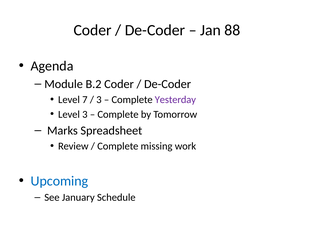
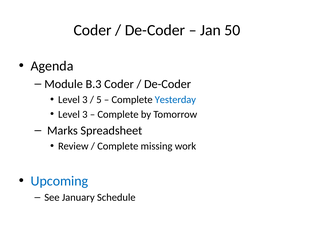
88: 88 -> 50 (232, 30)
B.2: B.2 -> B.3 (94, 84)
7: 7 -> 3 (85, 99)
3: 3 -> 5 (99, 99)
Yesterday colour: purple -> blue (175, 99)
